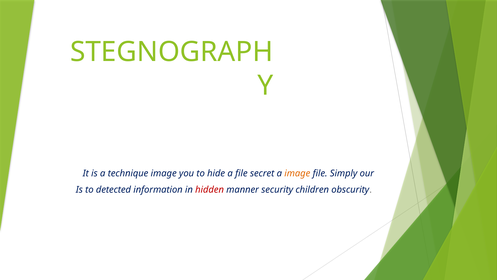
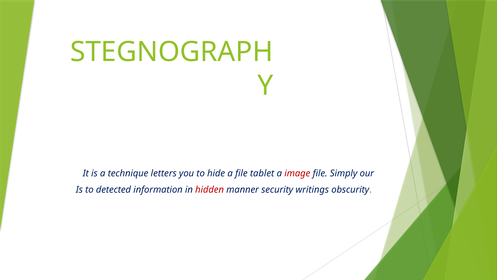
technique image: image -> letters (164, 173)
secret: secret -> tablet (262, 173)
image colour: orange -> red (297, 173)
children: children -> writings (312, 190)
